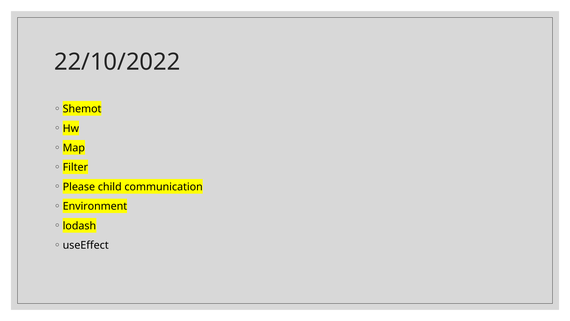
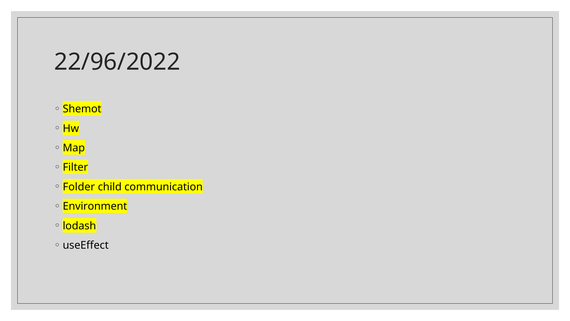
22/10/2022: 22/10/2022 -> 22/96/2022 (117, 62)
Please: Please -> Folder (79, 187)
